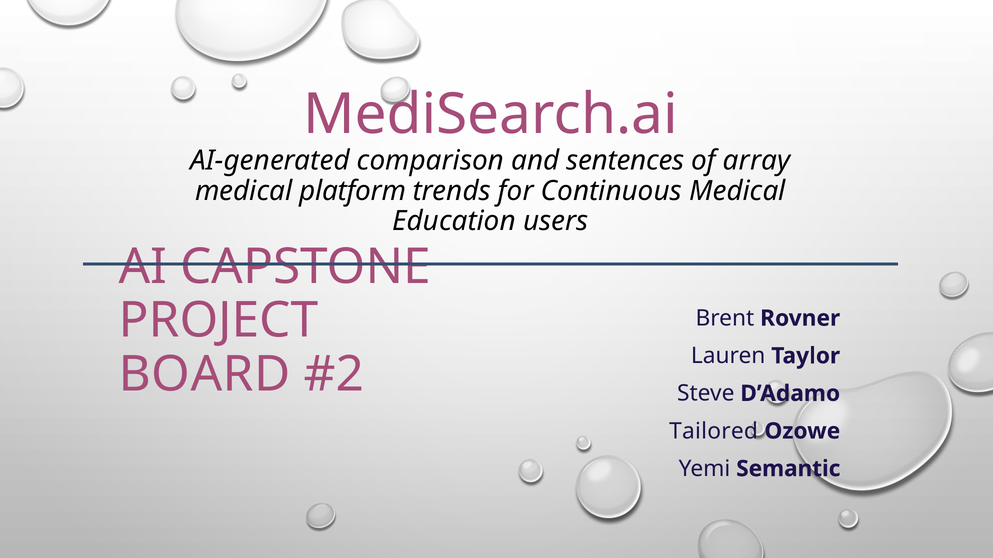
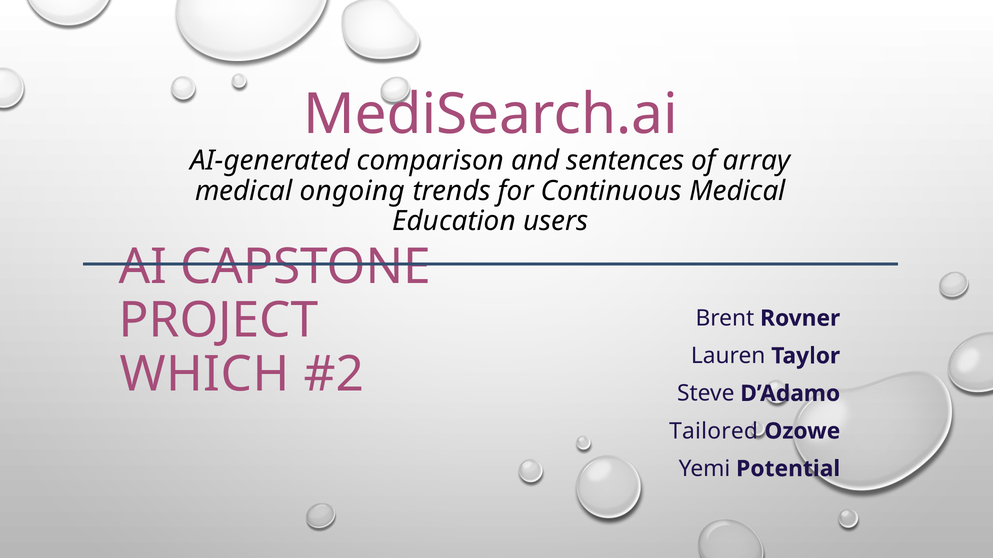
platform: platform -> ongoing (352, 191)
BOARD: BOARD -> WHICH (204, 375)
Semantic: Semantic -> Potential (788, 469)
